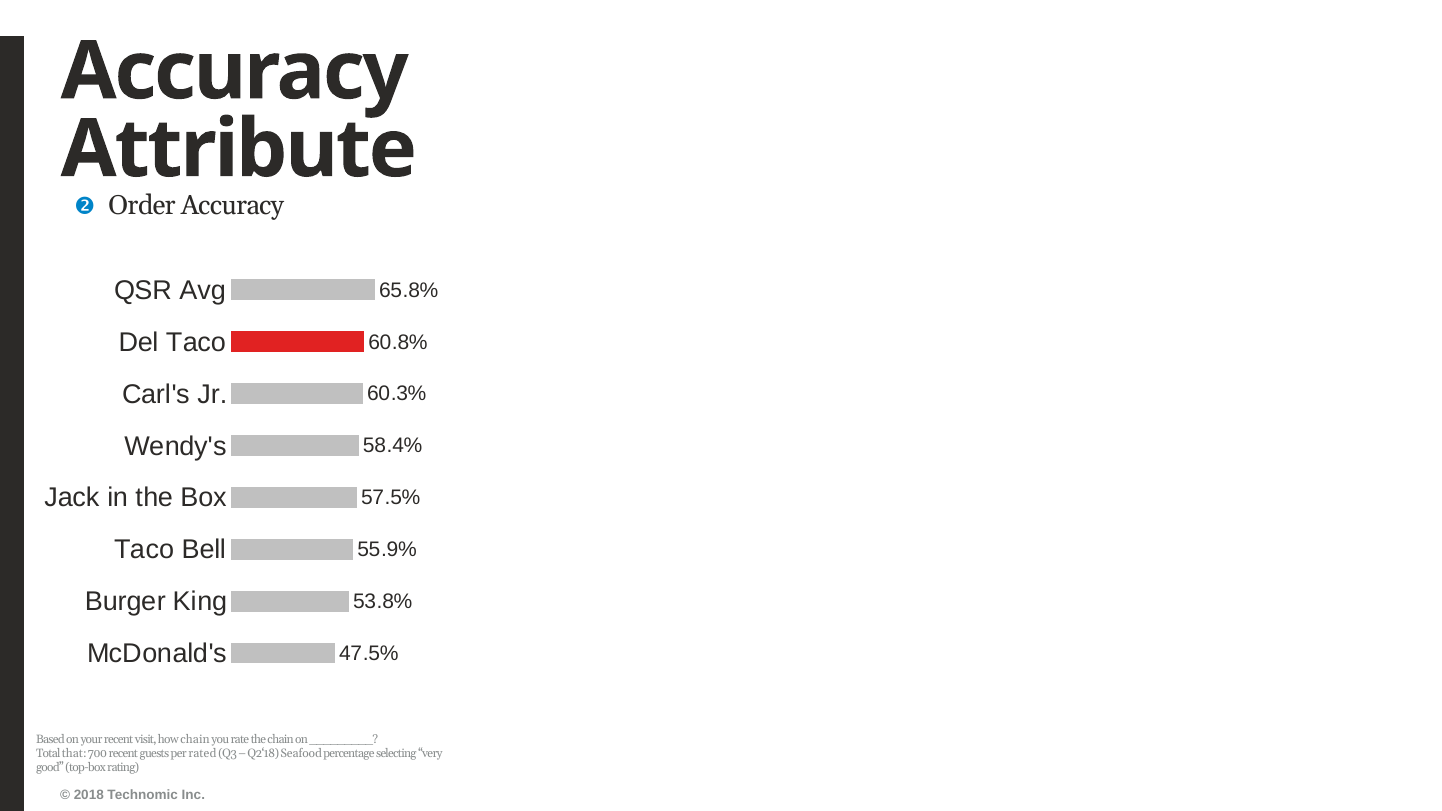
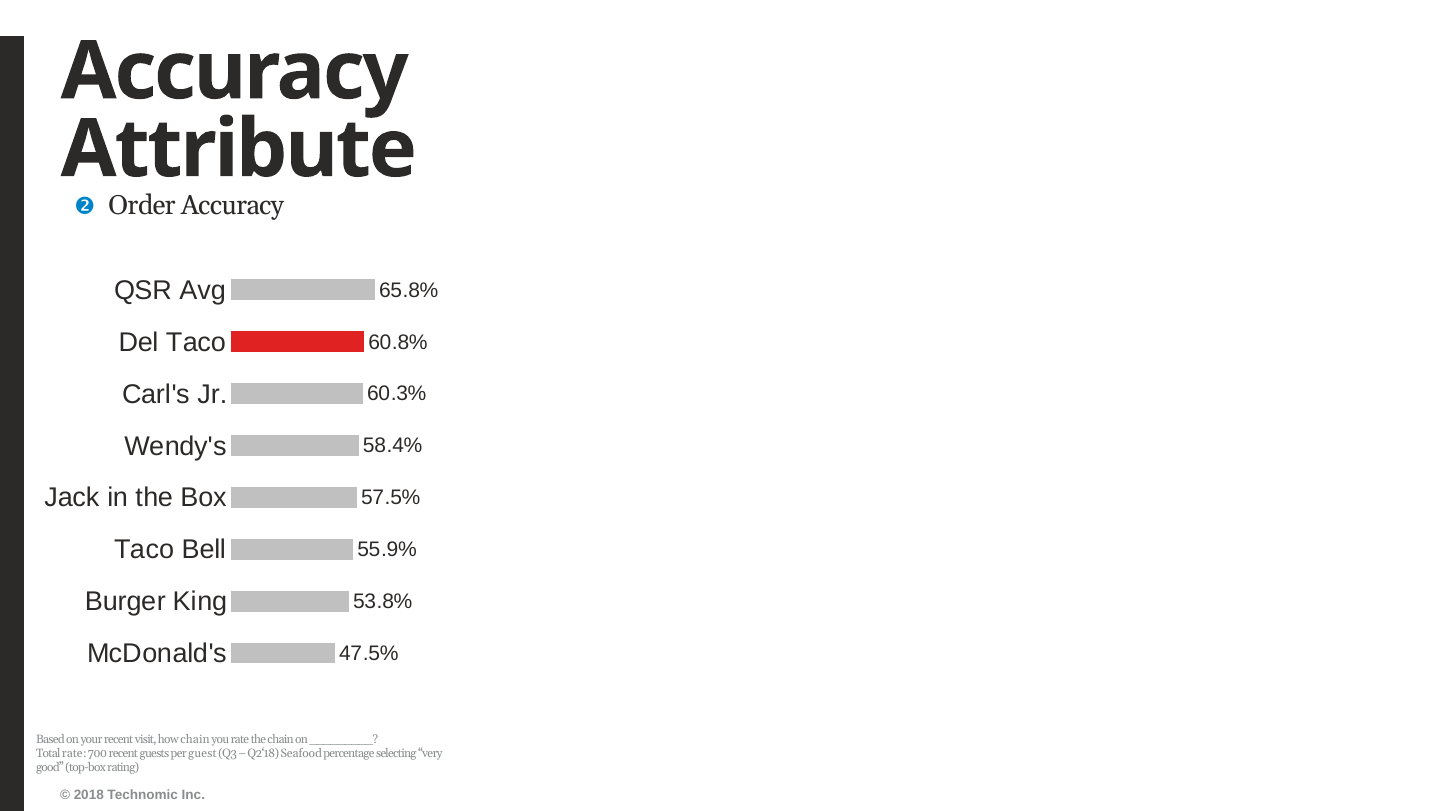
Total that: that -> rate (74, 754)
rated: rated -> guest (202, 754)
